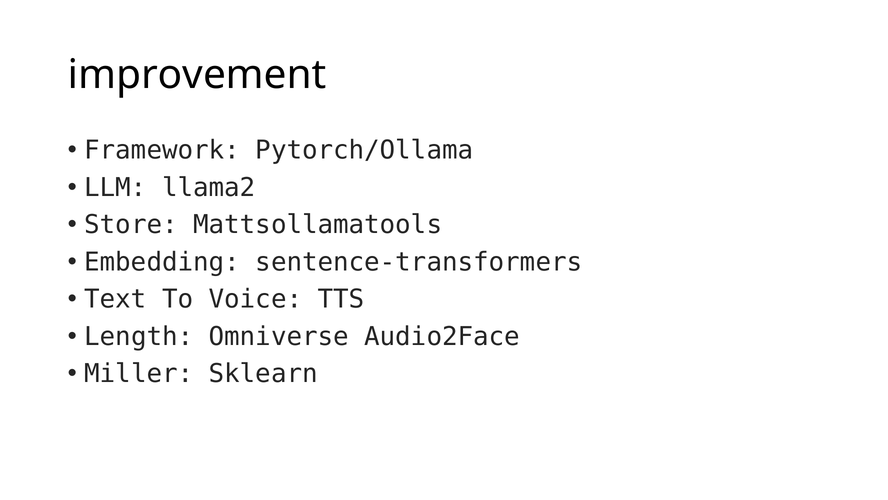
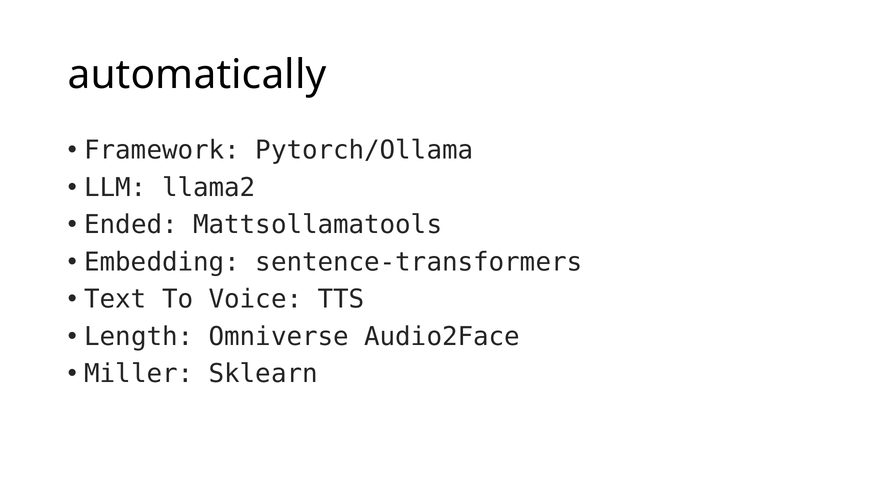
improvement: improvement -> automatically (197, 75)
Store: Store -> Ended (131, 225)
